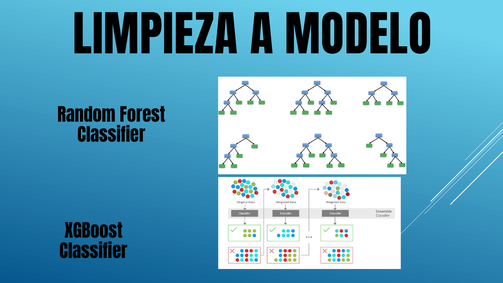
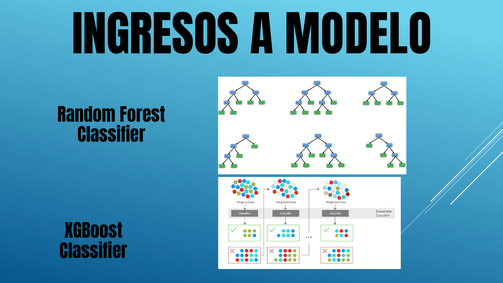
LIMPIEZA: LIMPIEZA -> INGRESOS (156, 38)
